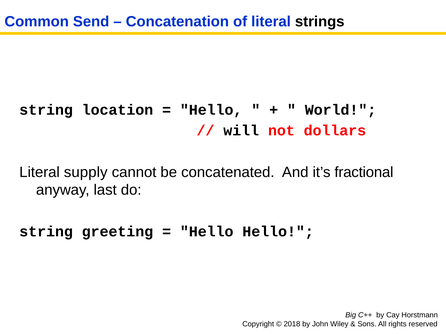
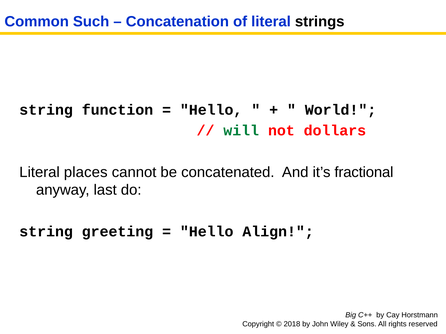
Send: Send -> Such (91, 21)
location: location -> function (117, 110)
will colour: black -> green (241, 131)
supply: supply -> places (86, 172)
Hello Hello: Hello -> Align (278, 232)
